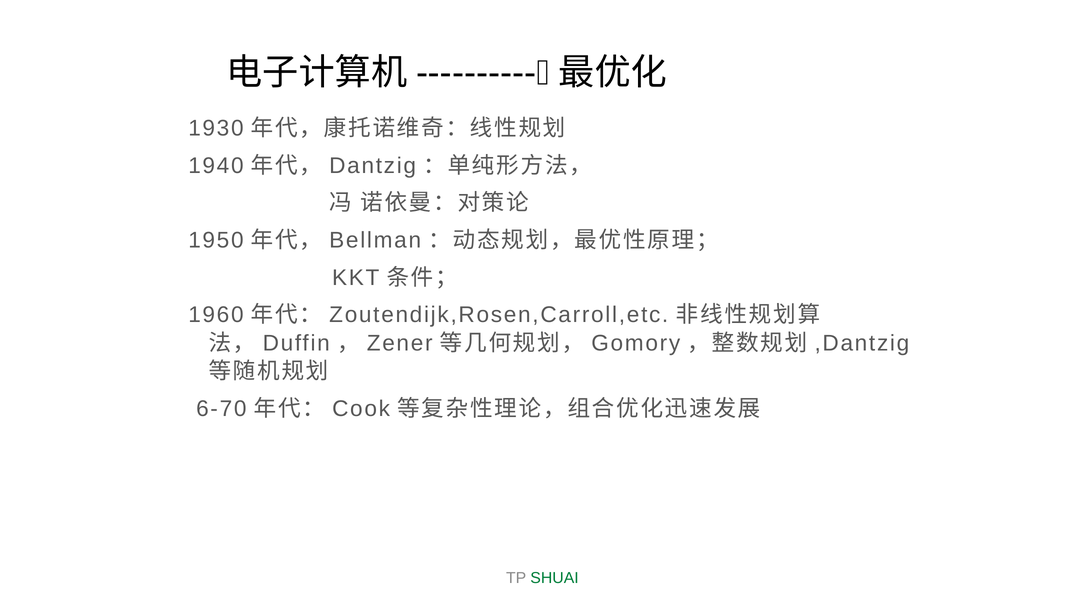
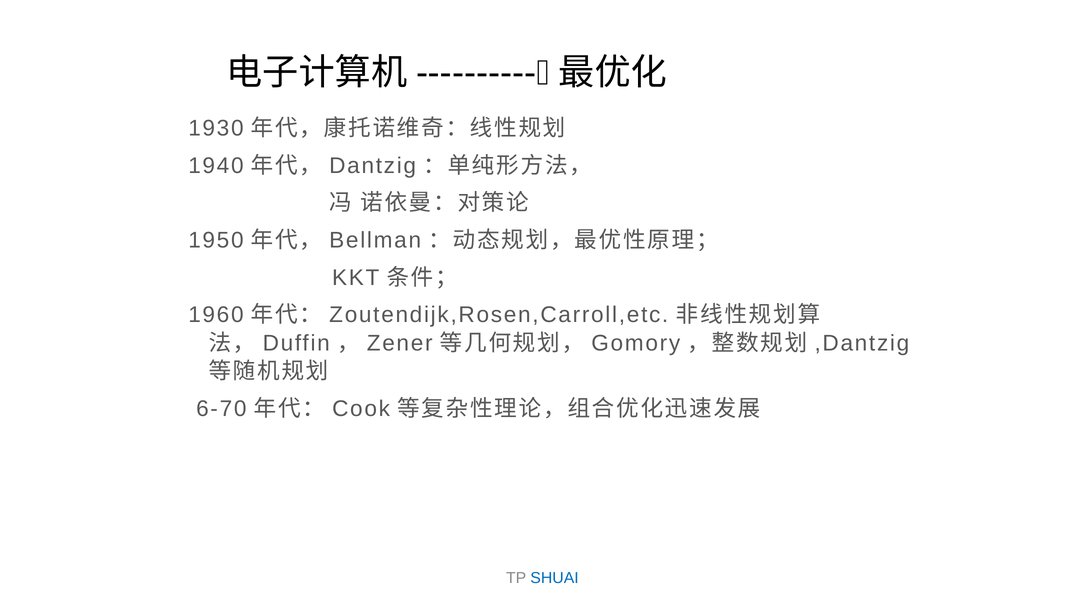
SHUAI colour: green -> blue (555, 577)
